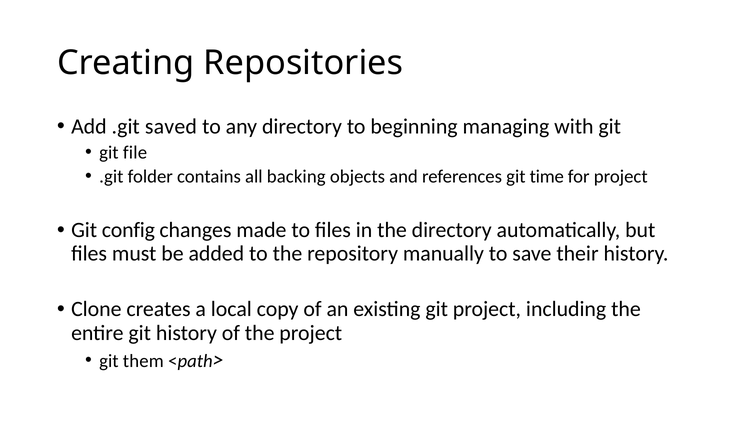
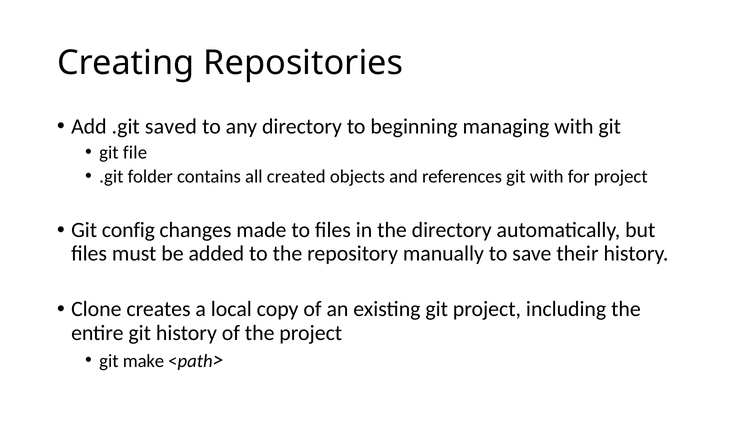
backing: backing -> created (296, 177)
git time: time -> with (547, 177)
them: them -> make (143, 362)
